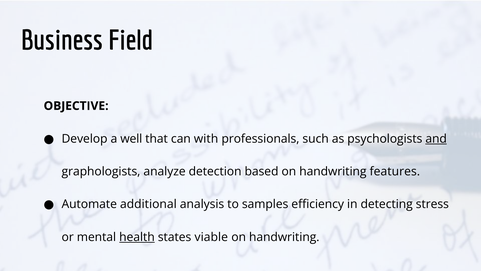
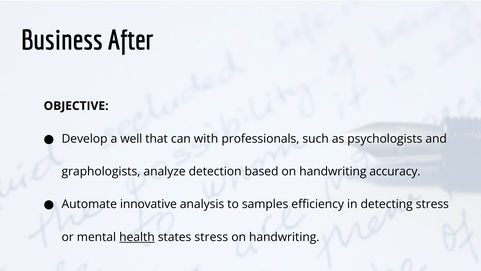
Field: Field -> After (131, 41)
and underline: present -> none (436, 138)
features: features -> accuracy (395, 171)
additional: additional -> innovative (148, 204)
states viable: viable -> stress (211, 237)
